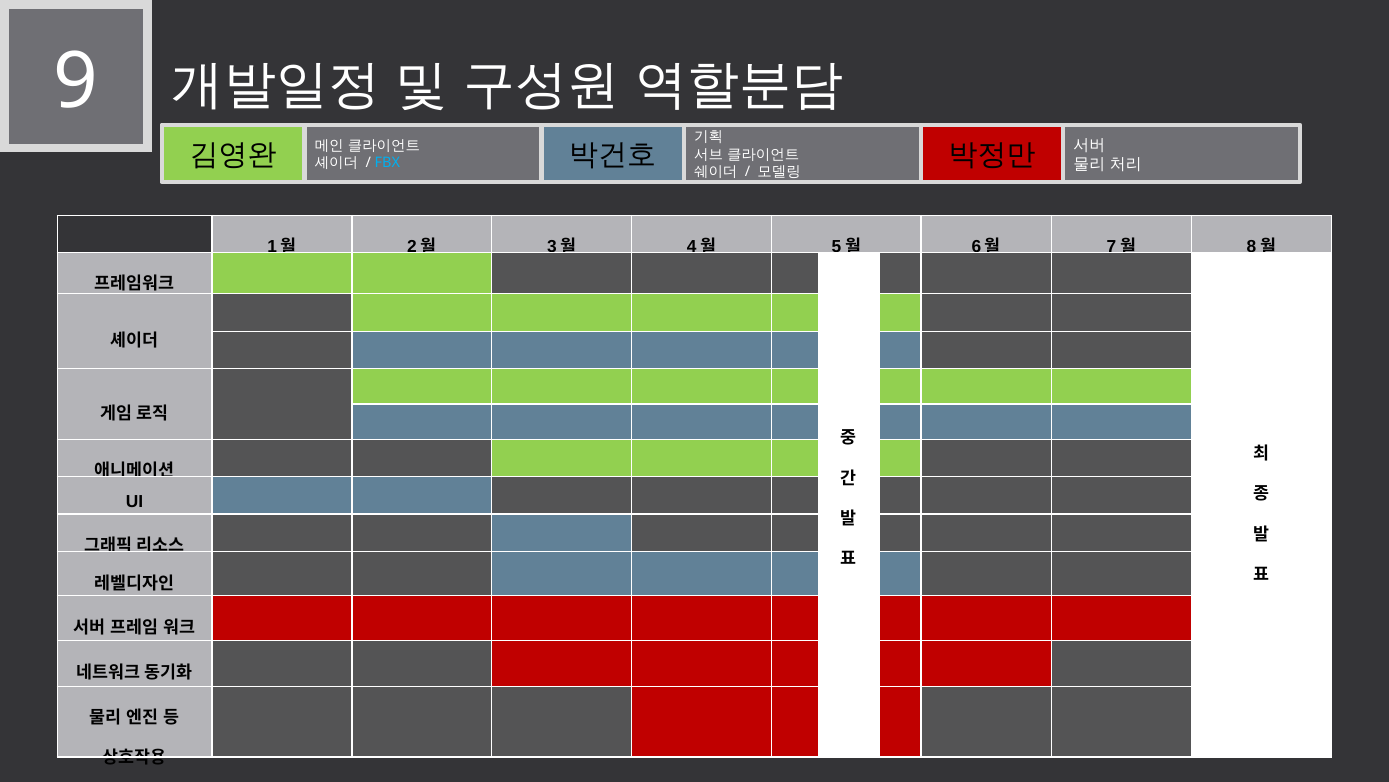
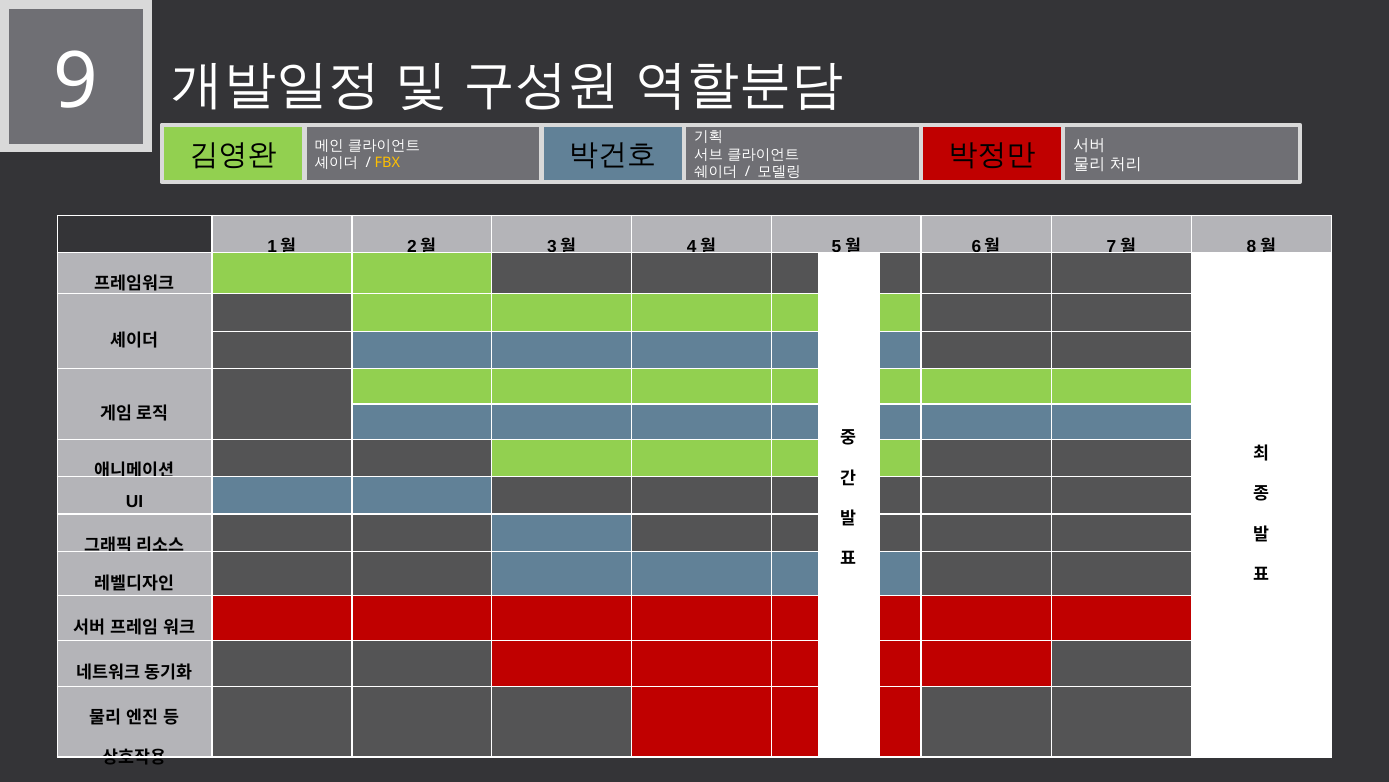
FBX colour: light blue -> yellow (387, 163)
